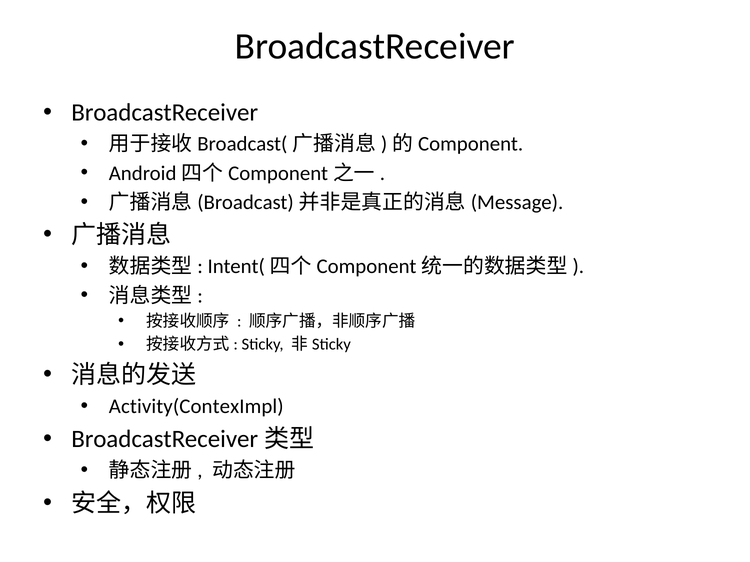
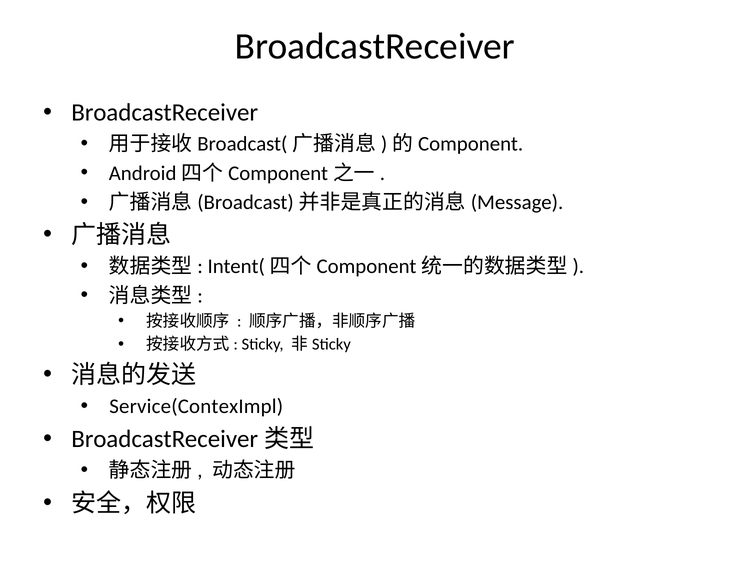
Activity(ContexImpl: Activity(ContexImpl -> Service(ContexImpl (196, 407)
